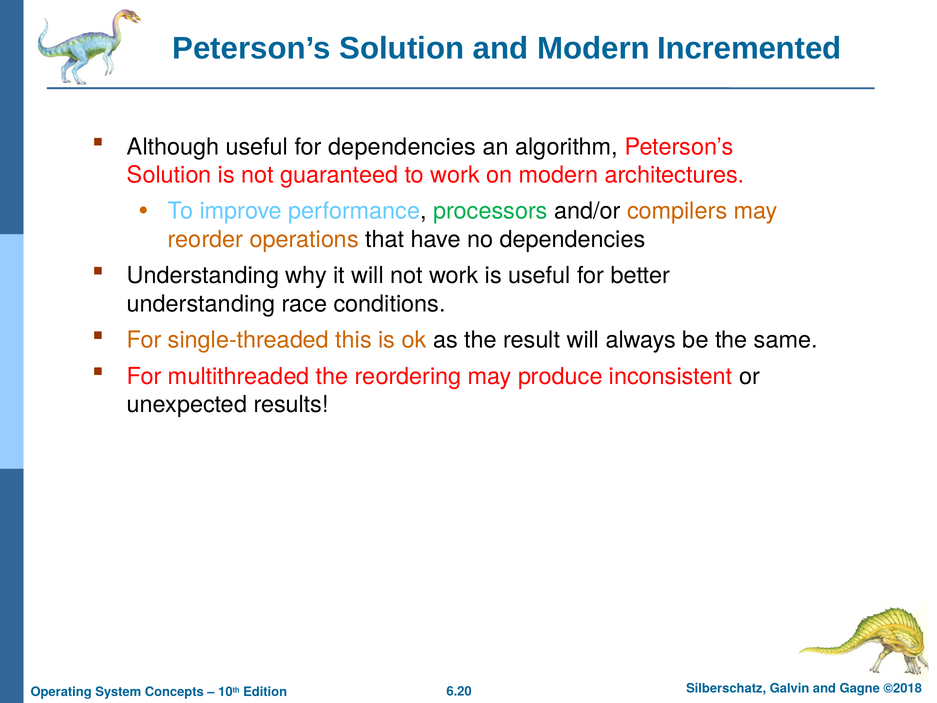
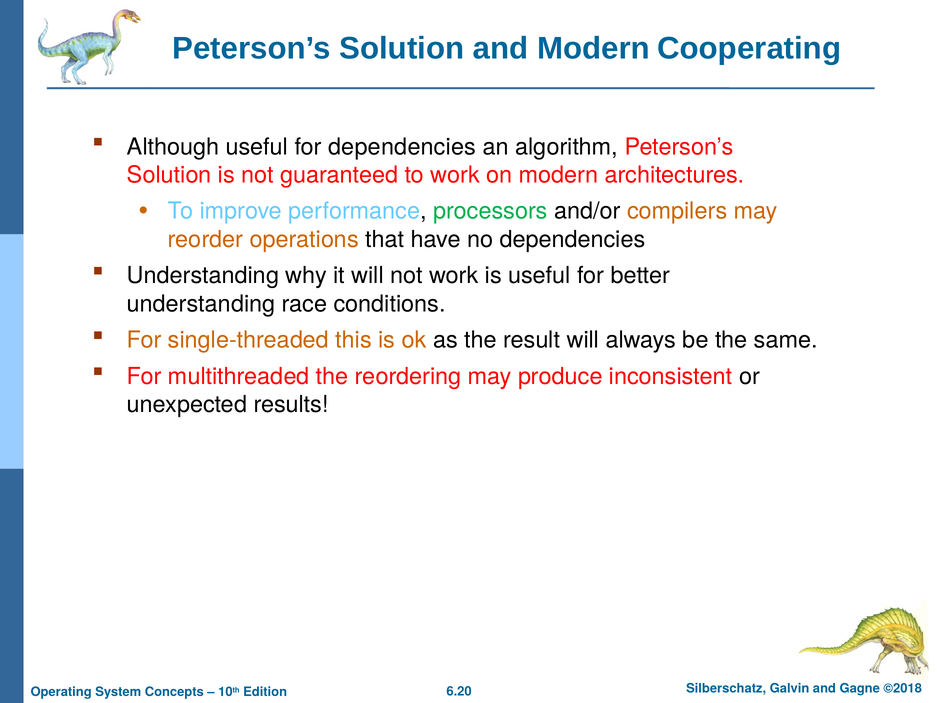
Incremented: Incremented -> Cooperating (749, 49)
